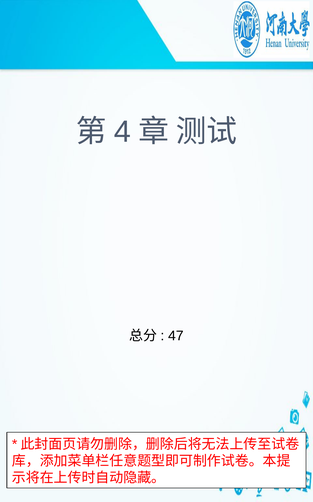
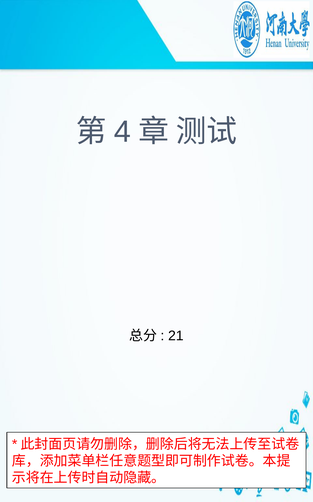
47: 47 -> 21 (176, 335)
